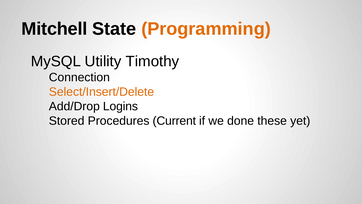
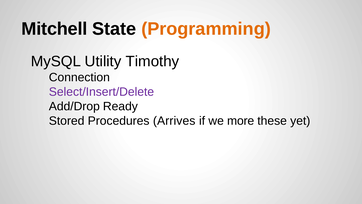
Select/Insert/Delete colour: orange -> purple (101, 92)
Logins: Logins -> Ready (120, 106)
Current: Current -> Arrives (174, 121)
done: done -> more (241, 121)
